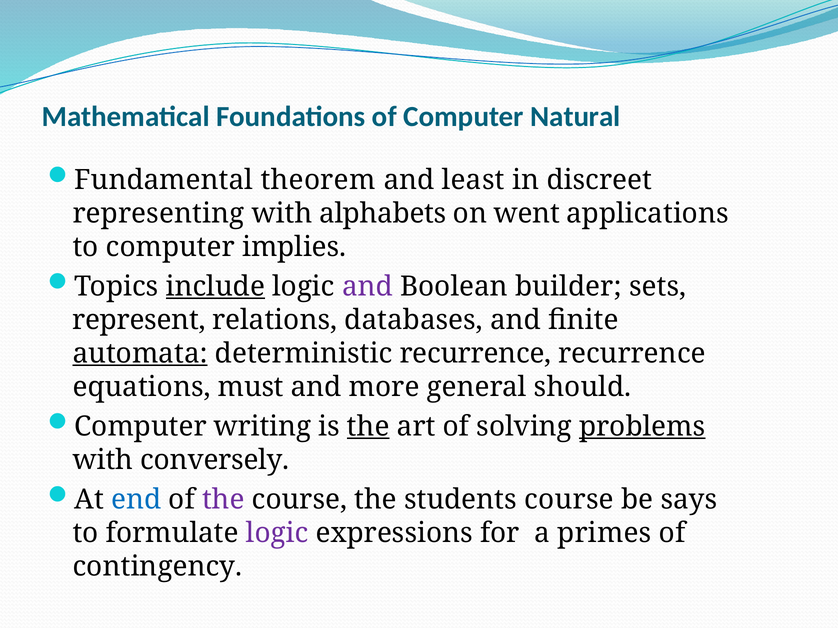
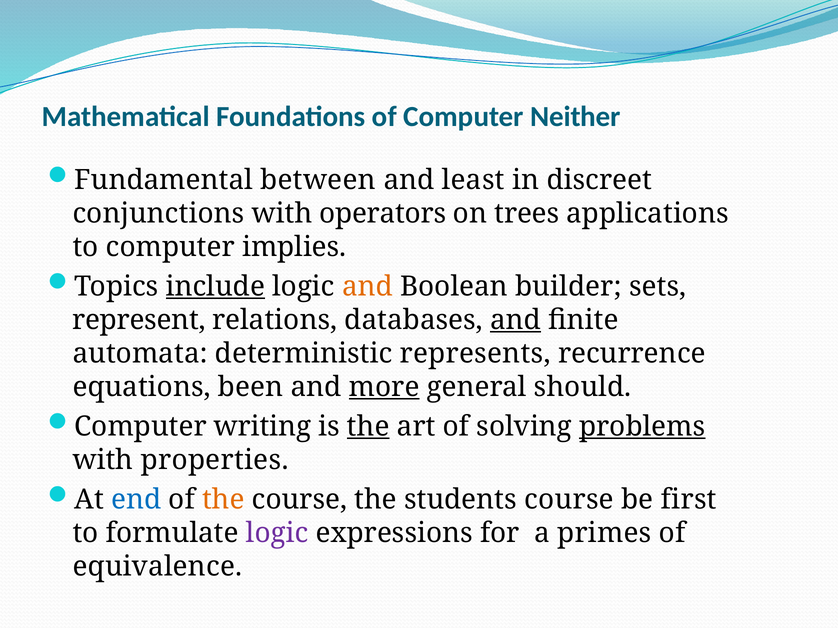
Natural: Natural -> Neither (575, 117)
theorem: theorem -> between (318, 180)
representing: representing -> conjunctions (159, 213)
alphabets: alphabets -> operators (383, 213)
went: went -> trees (527, 213)
and colour: purple -> orange (367, 287)
and underline: none -> present (516, 320)
automata underline: present -> none (140, 354)
deterministic recurrence: recurrence -> represents (475, 354)
must: must -> been (251, 387)
more underline: none -> present (384, 387)
conversely: conversely -> properties (215, 460)
the colour: purple -> orange (223, 500)
says: says -> first (689, 500)
contingency: contingency -> equivalence (157, 567)
